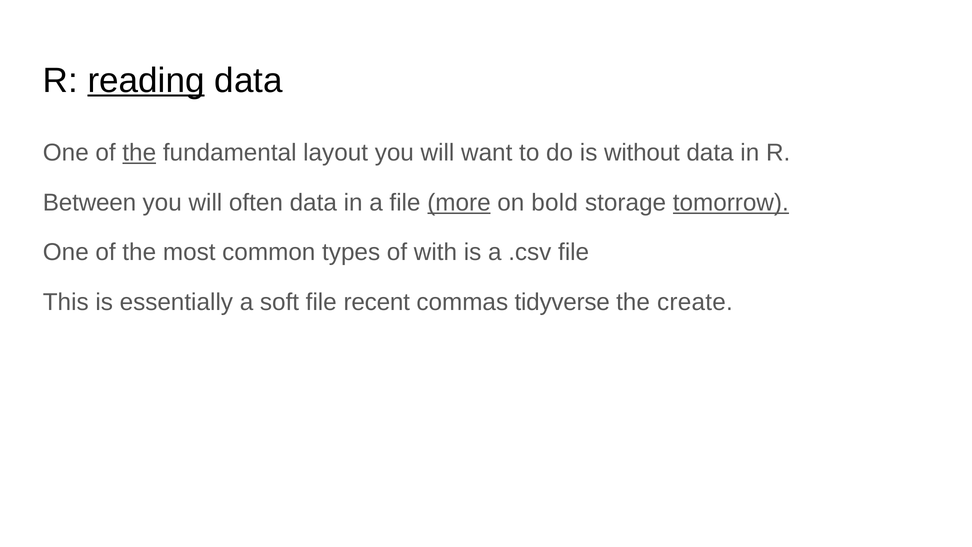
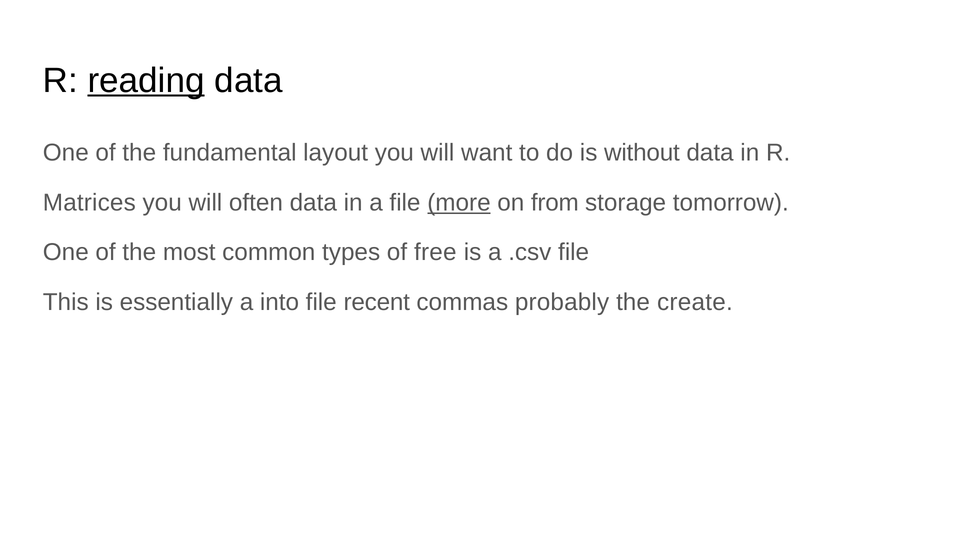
the underline: present -> none (139, 153)
Between: Between -> Matrices (89, 203)
bold: bold -> from (555, 203)
tomorrow underline: present -> none (731, 203)
with: with -> free (435, 252)
soft: soft -> into (280, 302)
tidyverse: tidyverse -> probably (562, 302)
